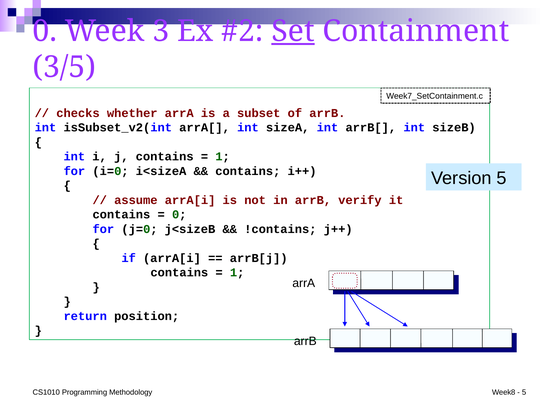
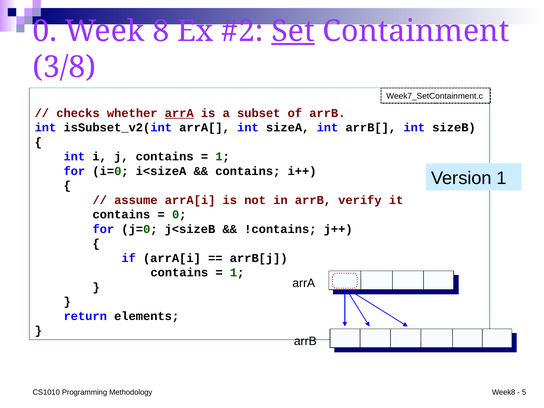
3: 3 -> 8 (161, 31)
3/5: 3/5 -> 3/8 (64, 67)
arrA underline: none -> present (179, 113)
Version 5: 5 -> 1 (502, 178)
position: position -> elements (147, 316)
